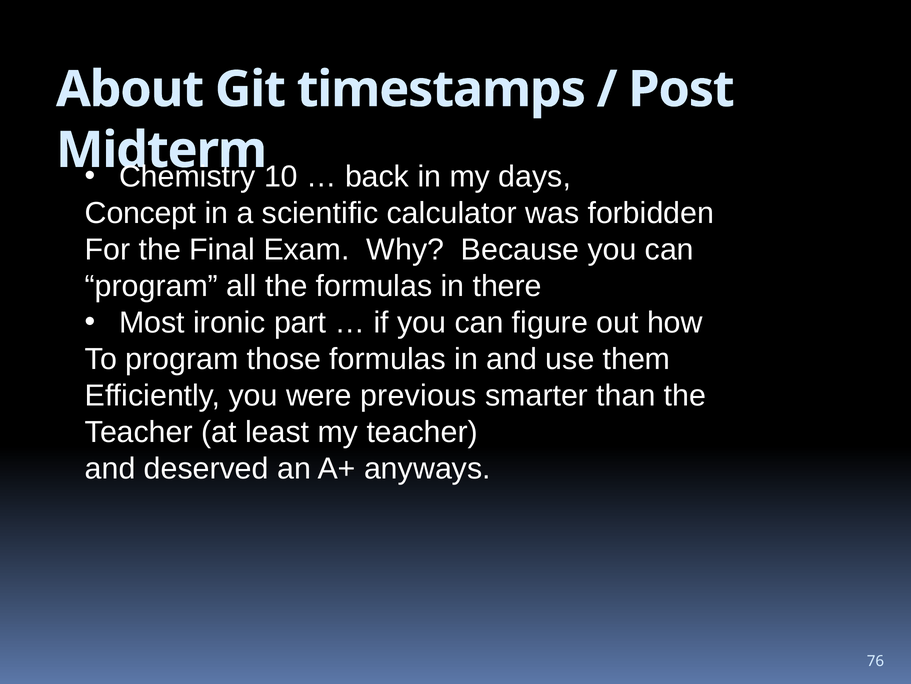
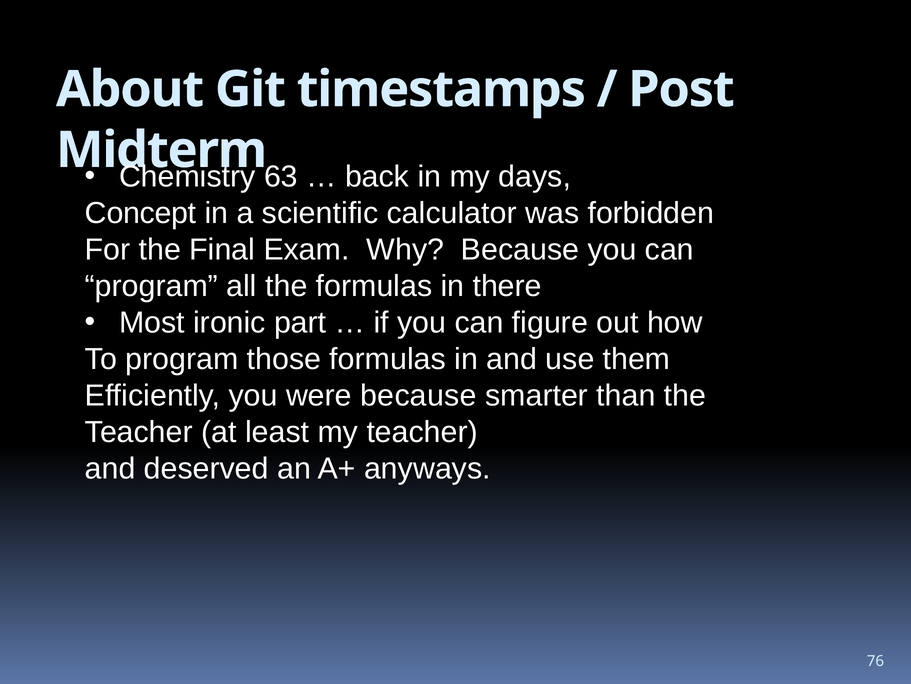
10: 10 -> 63 (281, 177)
were previous: previous -> because (418, 395)
